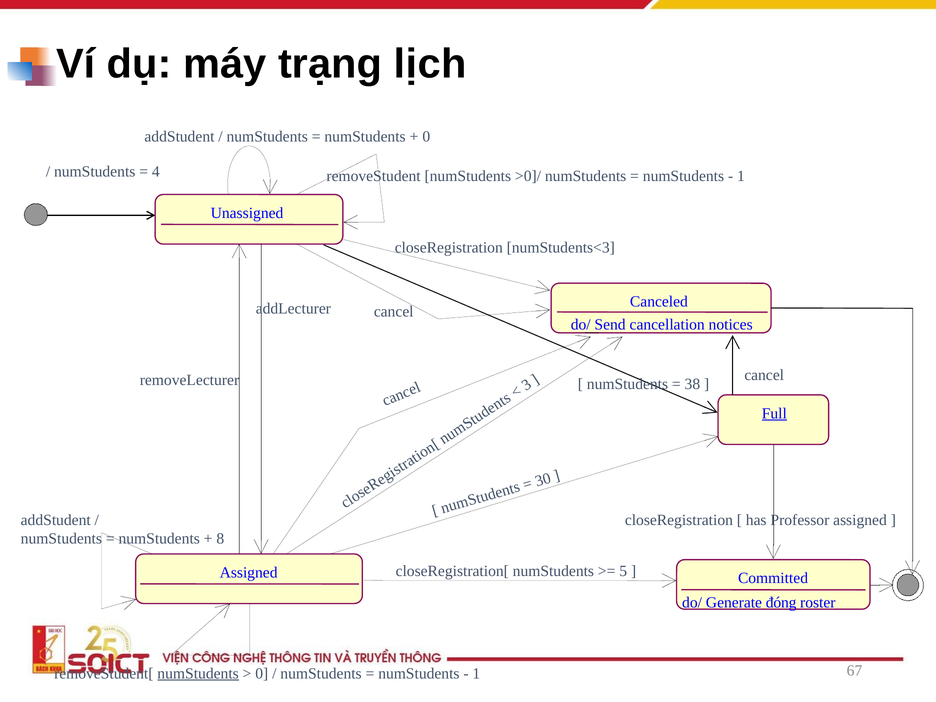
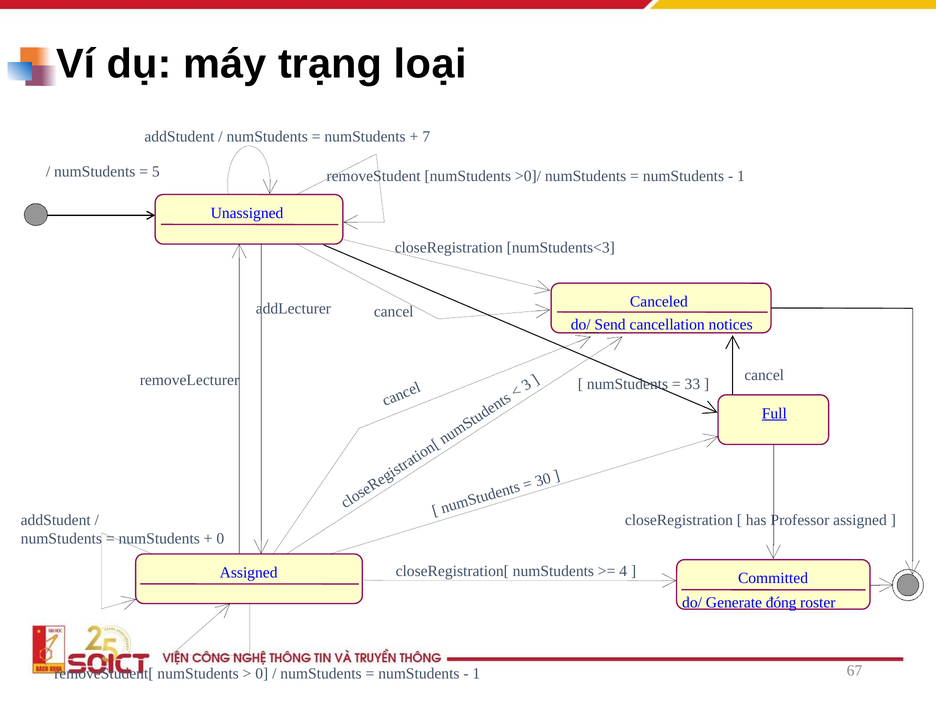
lịch: lịch -> loại (430, 64)
0: 0 -> 7 (426, 137)
4: 4 -> 5 (156, 171)
38: 38 -> 33 (692, 384)
8: 8 -> 0 (220, 539)
5: 5 -> 4 (623, 571)
numStudents underline: present -> none (198, 673)
